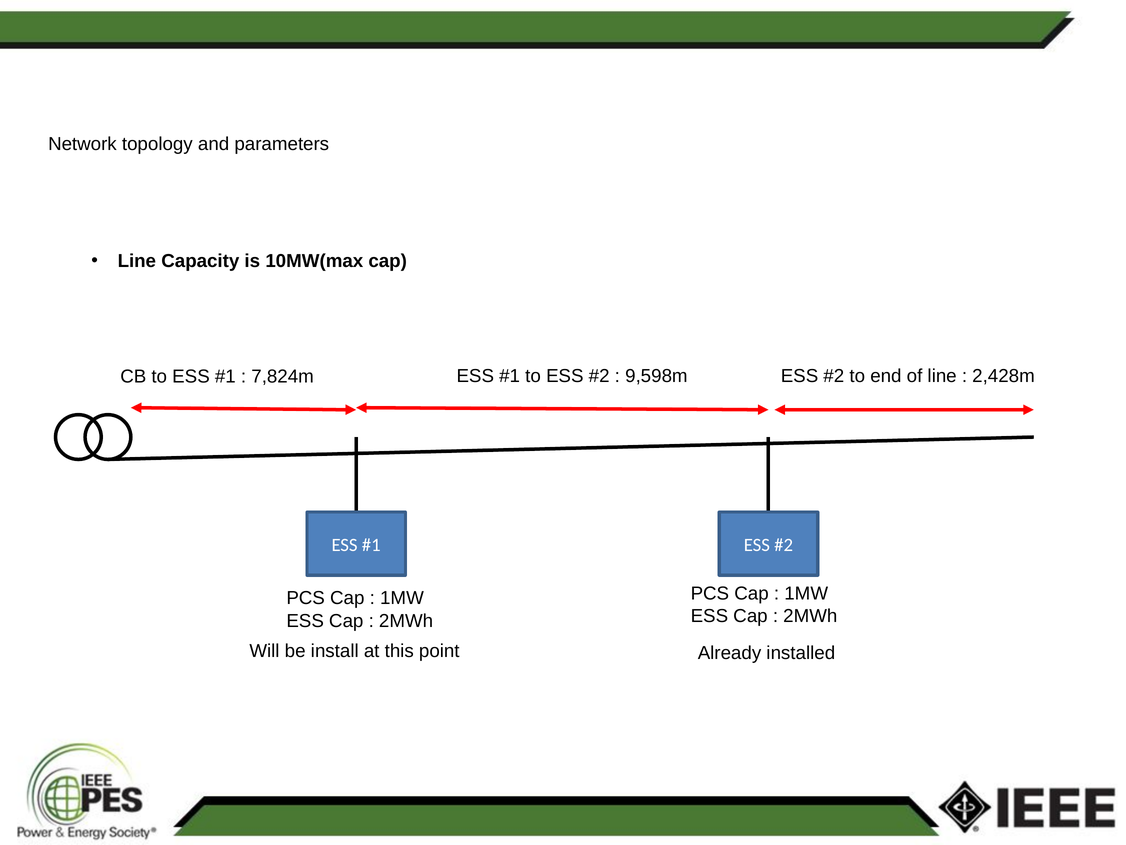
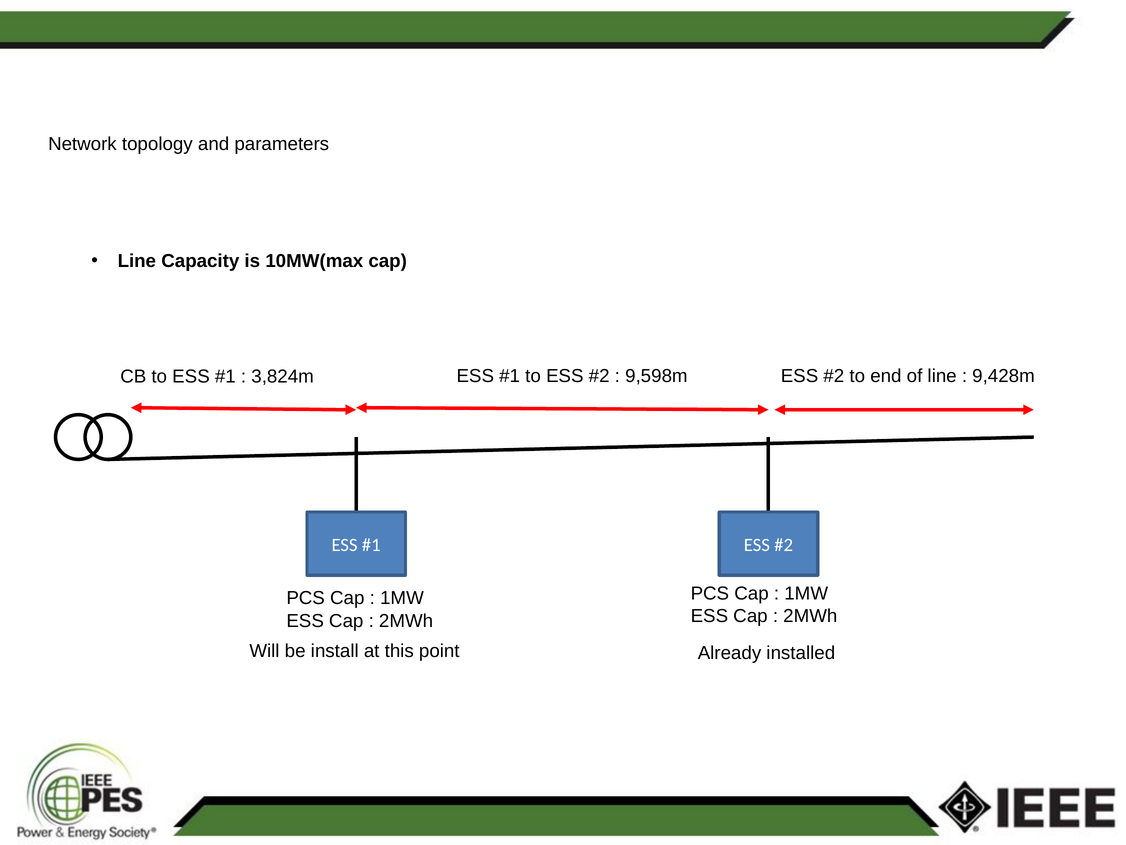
7,824m: 7,824m -> 3,824m (283, 376)
2,428m: 2,428m -> 9,428m (1003, 376)
